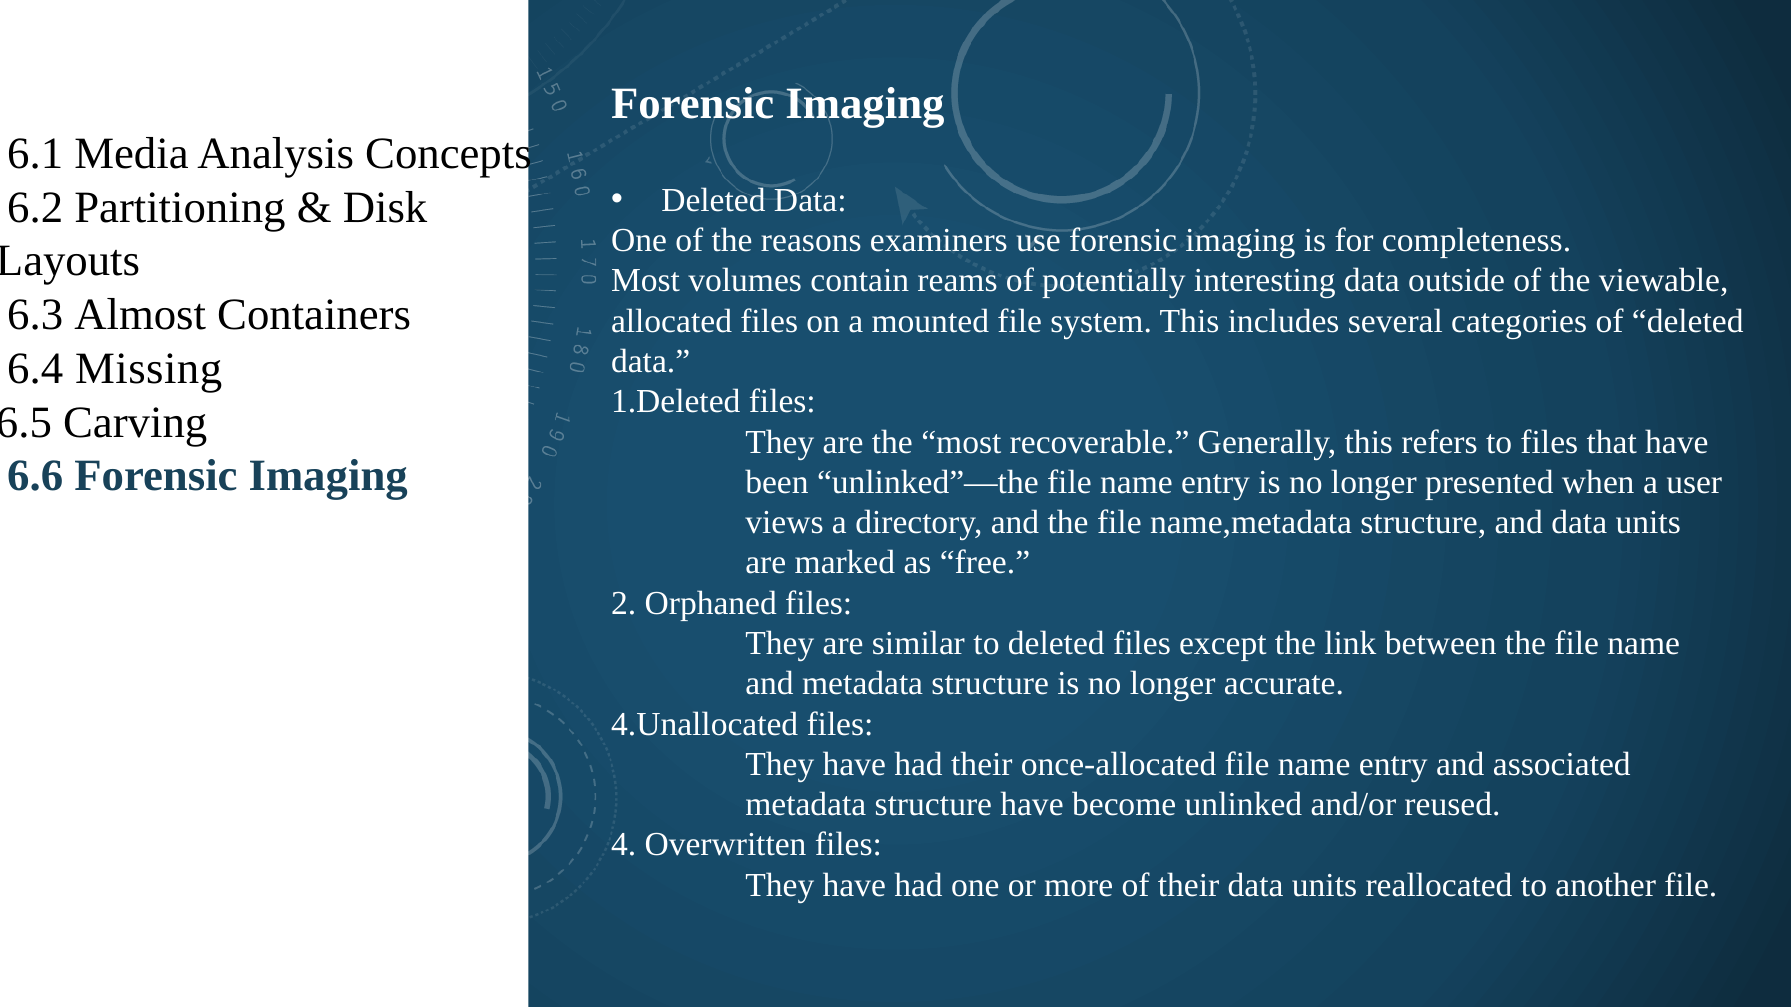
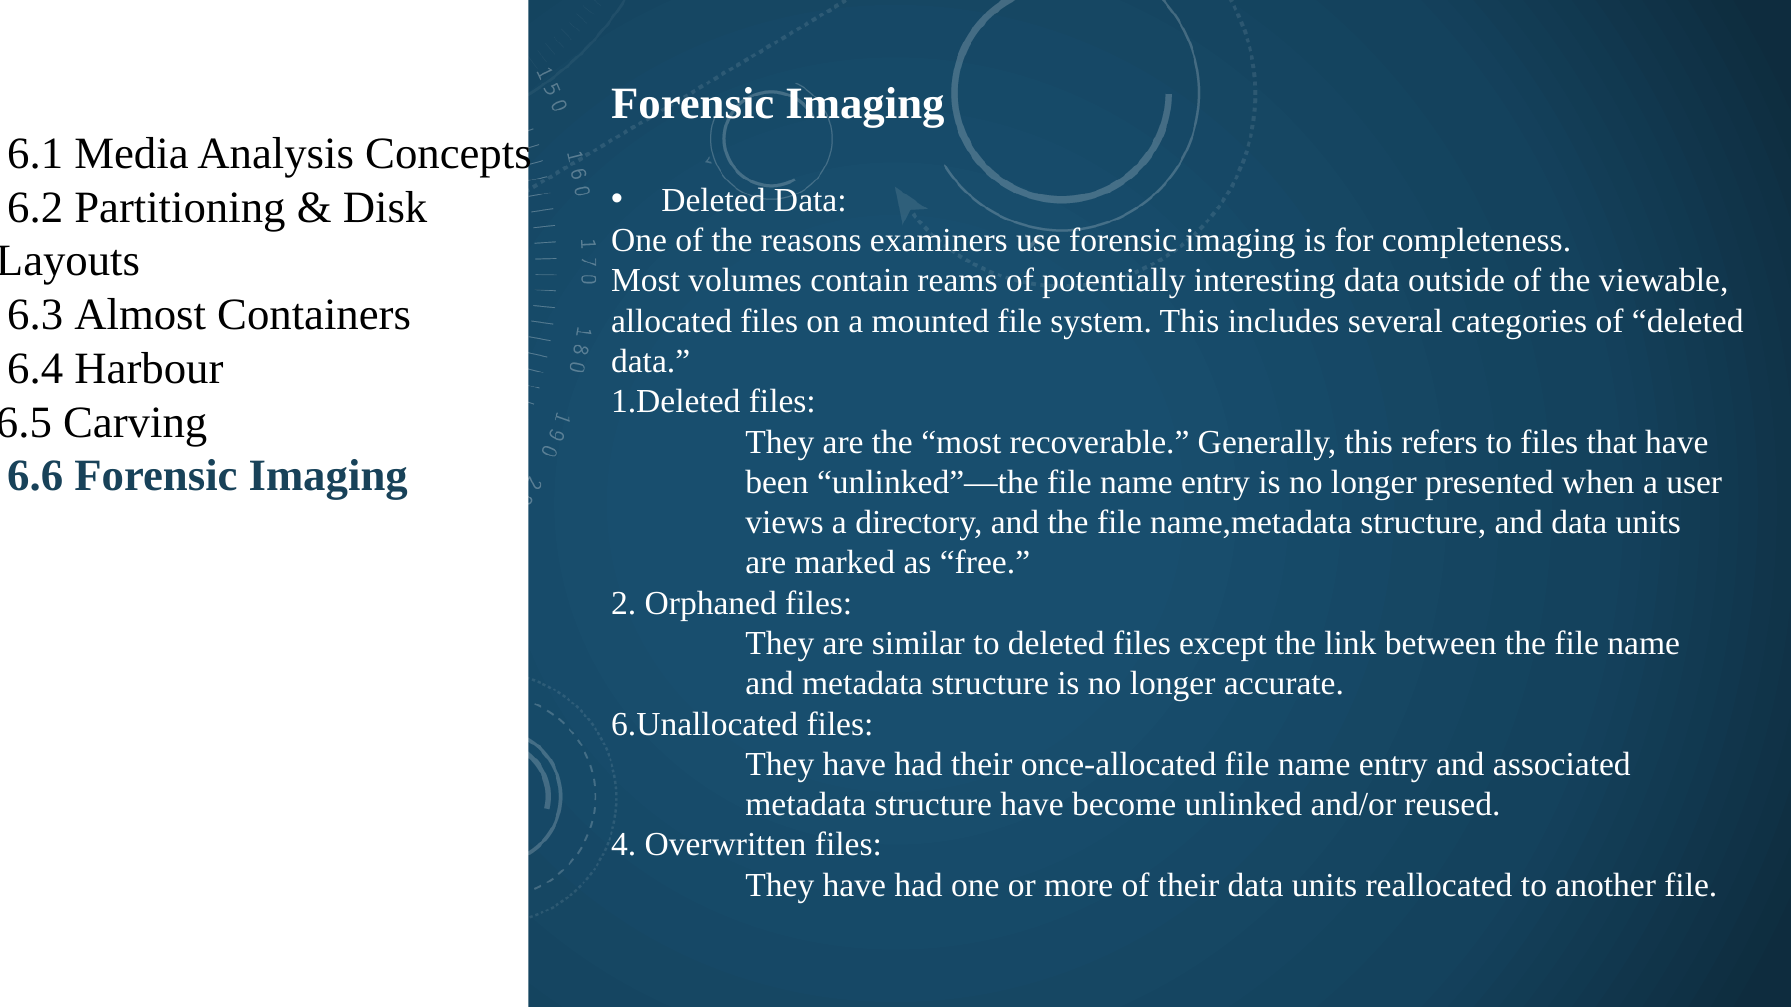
Missing: Missing -> Harbour (149, 369)
4.Unallocated: 4.Unallocated -> 6.Unallocated (705, 724)
